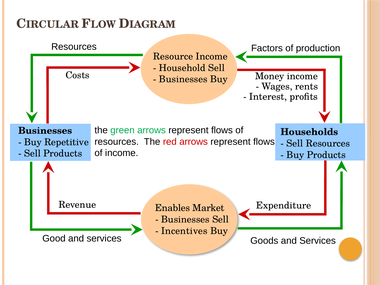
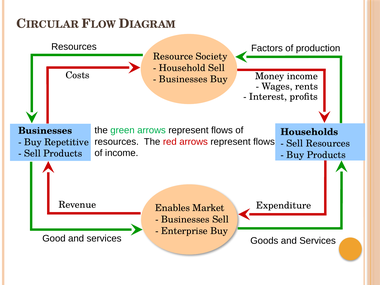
Resource Income: Income -> Society (212, 57)
Incentives: Incentives -> Enterprise (184, 231)
